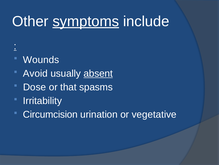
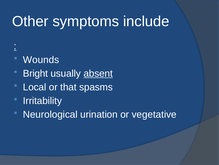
symptoms underline: present -> none (86, 21)
Avoid: Avoid -> Bright (35, 73)
Dose: Dose -> Local (35, 87)
Circumcision: Circumcision -> Neurological (50, 114)
